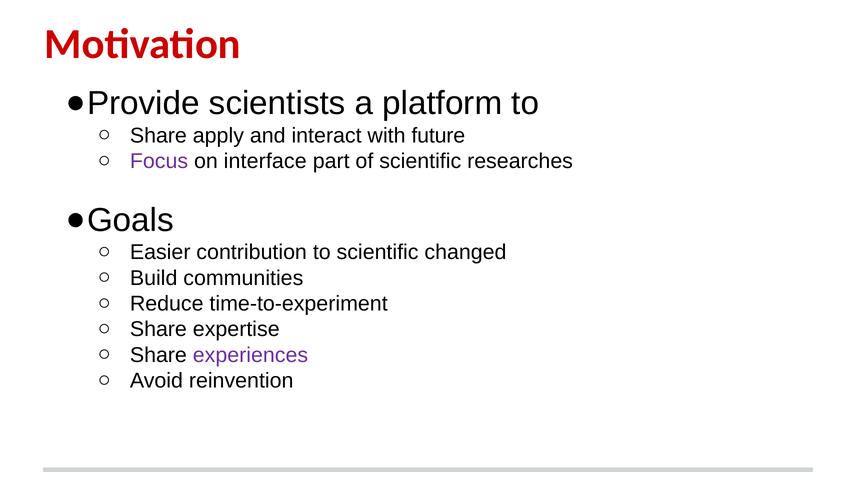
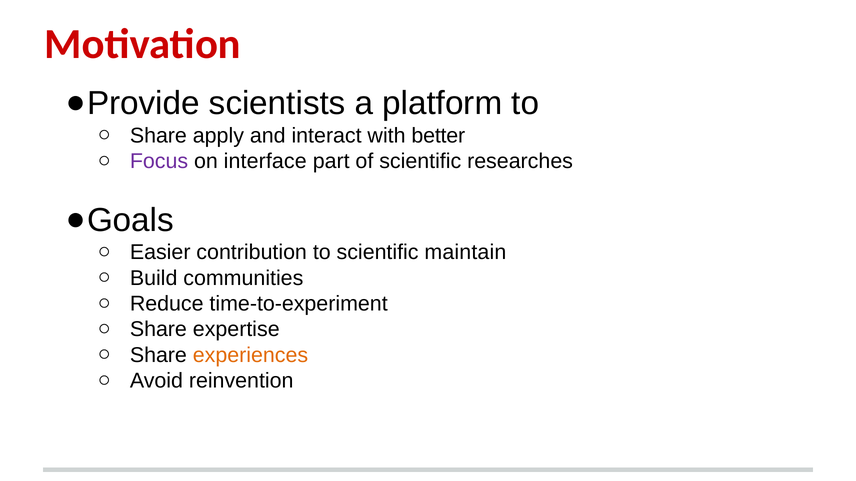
future: future -> better (438, 136)
changed: changed -> maintain (465, 253)
experiences colour: purple -> orange (250, 355)
